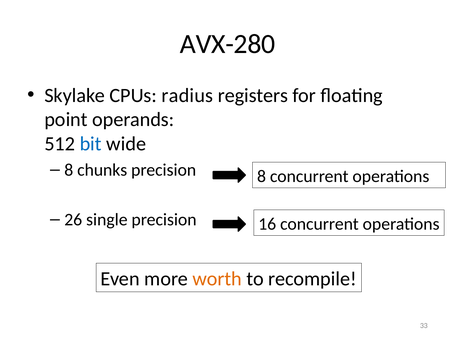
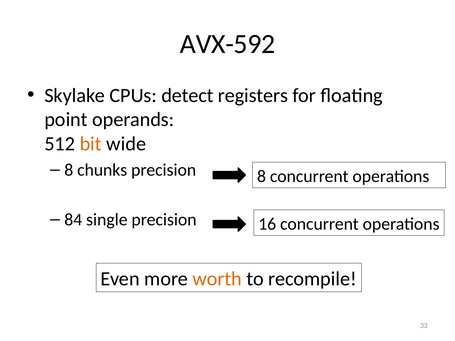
AVX-280: AVX-280 -> AVX-592 (228, 44)
radius: radius -> detect (188, 95)
bit colour: blue -> orange (91, 144)
26: 26 -> 84 (73, 220)
